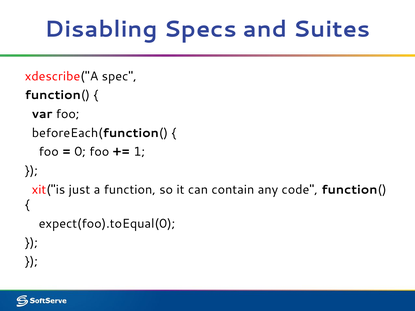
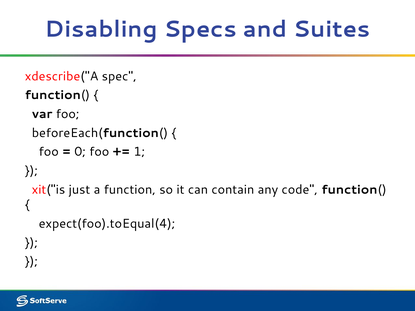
expect(foo).toEqual(0: expect(foo).toEqual(0 -> expect(foo).toEqual(4 (107, 224)
